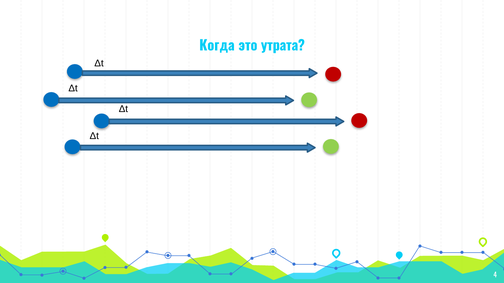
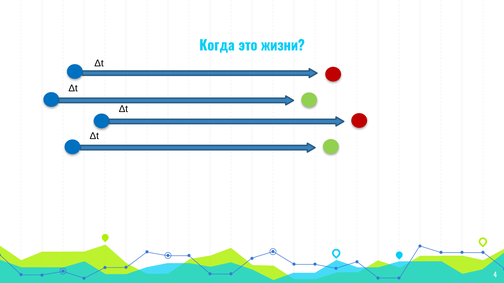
утрата: утрата -> жизни (283, 46)
